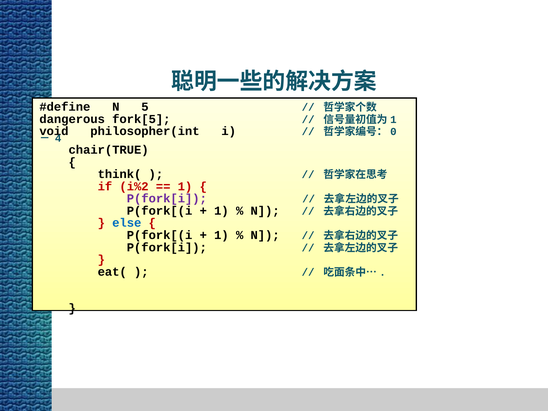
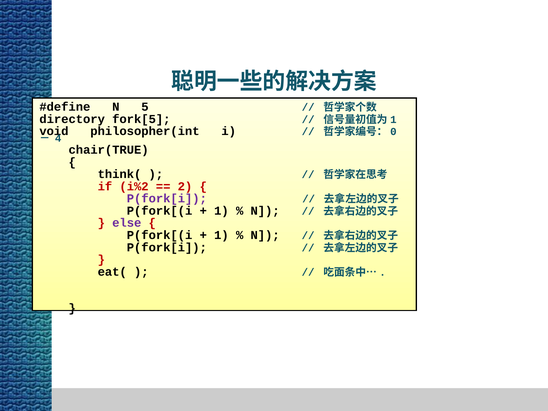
dangerous: dangerous -> directory (72, 119)
1: 1 -> 2 (185, 186)
else colour: blue -> purple (127, 223)
